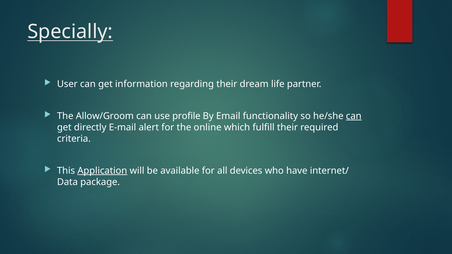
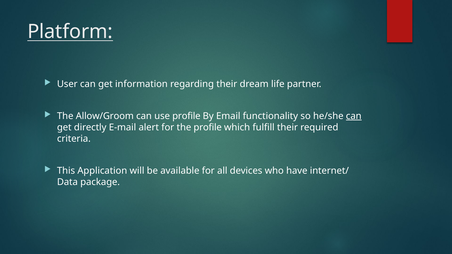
Specially: Specially -> Platform (70, 32)
the online: online -> profile (208, 127)
Application underline: present -> none (102, 171)
